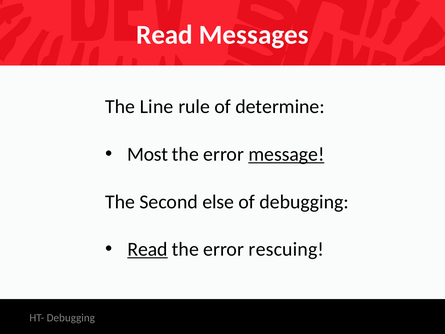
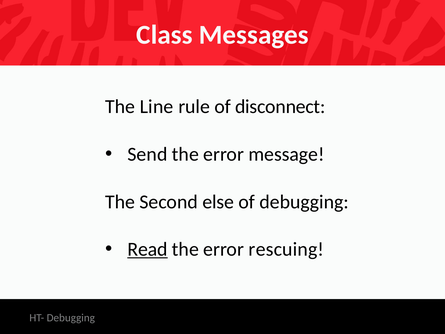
Read: Read -> Class (164, 35)
determine: determine -> disconnect (280, 107)
Most: Most -> Send (147, 154)
message underline: present -> none (286, 154)
